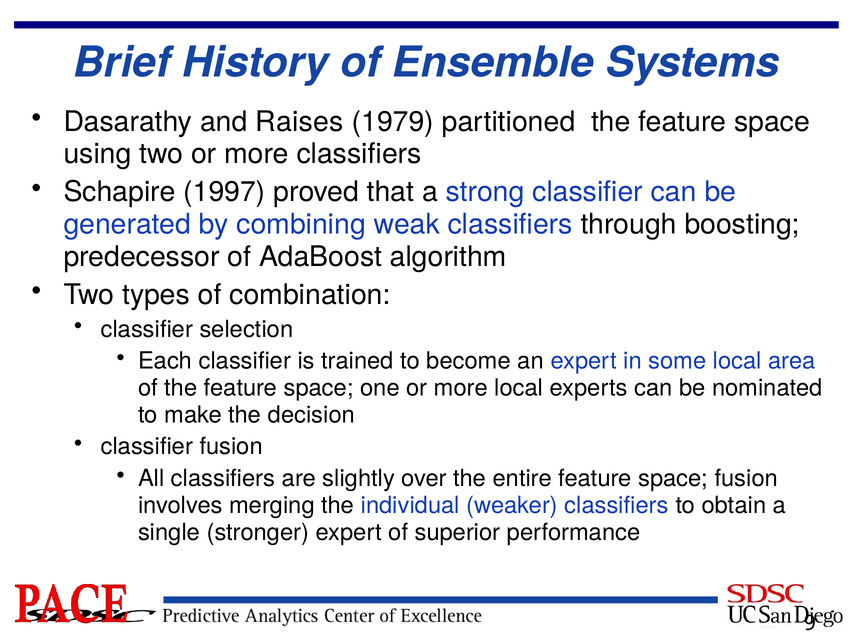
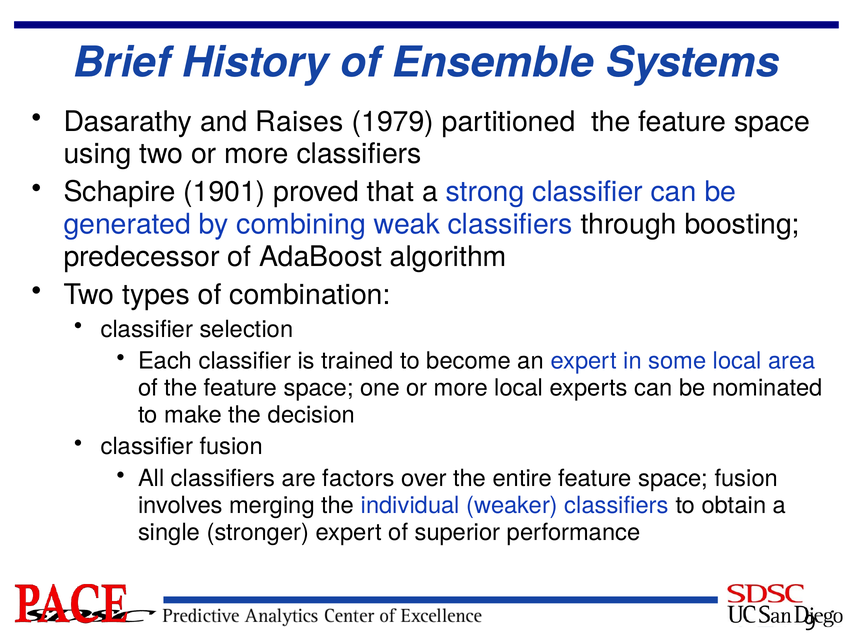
1997: 1997 -> 1901 (224, 192)
slightly: slightly -> factors (359, 479)
